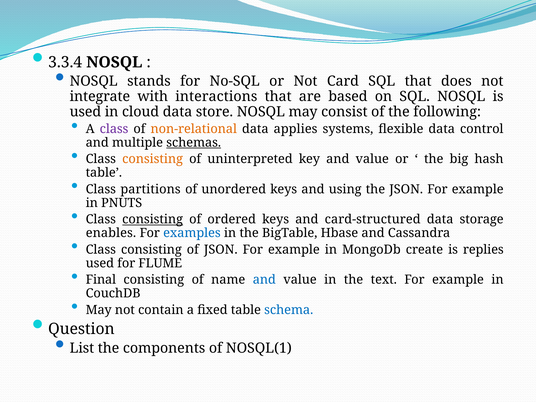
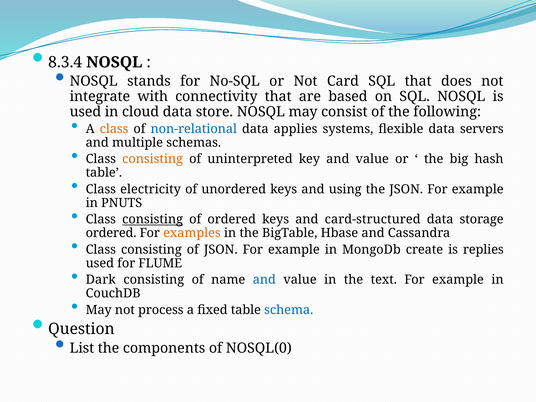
3.3.4: 3.3.4 -> 8.3.4 (65, 62)
interactions: interactions -> connectivity (216, 97)
class colour: purple -> orange (114, 129)
non-relational colour: orange -> blue (194, 129)
control: control -> servers (482, 129)
schemas underline: present -> none (194, 143)
partitions: partitions -> electricity (151, 189)
enables: enables -> ordered (111, 233)
examples colour: blue -> orange (192, 233)
Final: Final -> Dark (101, 280)
contain: contain -> process (161, 310)
NOSQL(1: NOSQL(1 -> NOSQL(0 (259, 348)
